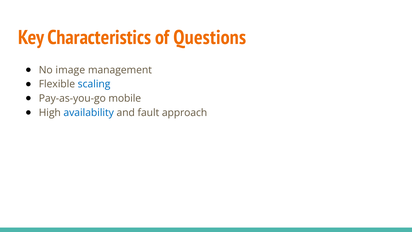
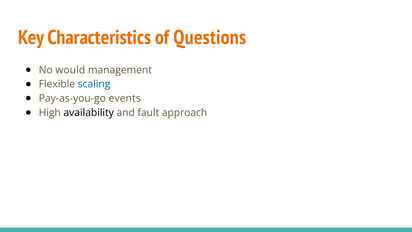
image: image -> would (70, 70)
mobile: mobile -> events (125, 98)
availability colour: blue -> black (89, 113)
